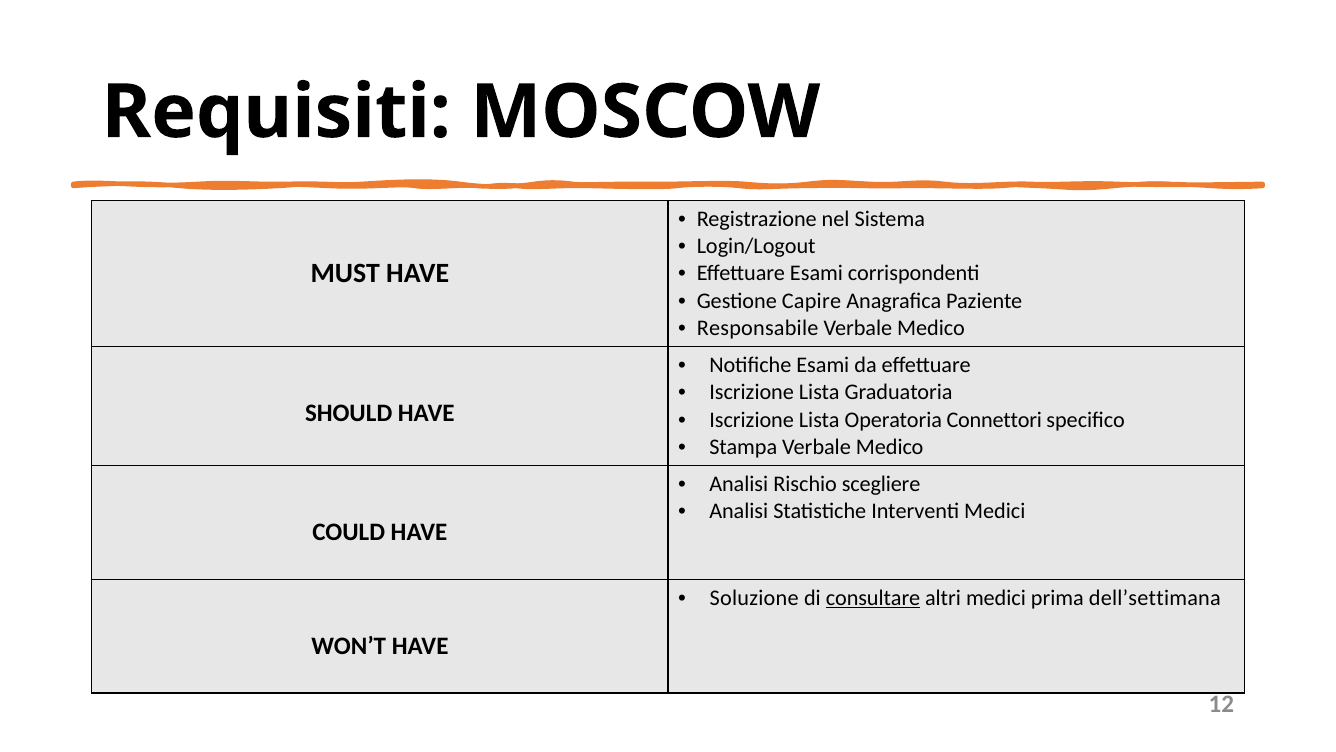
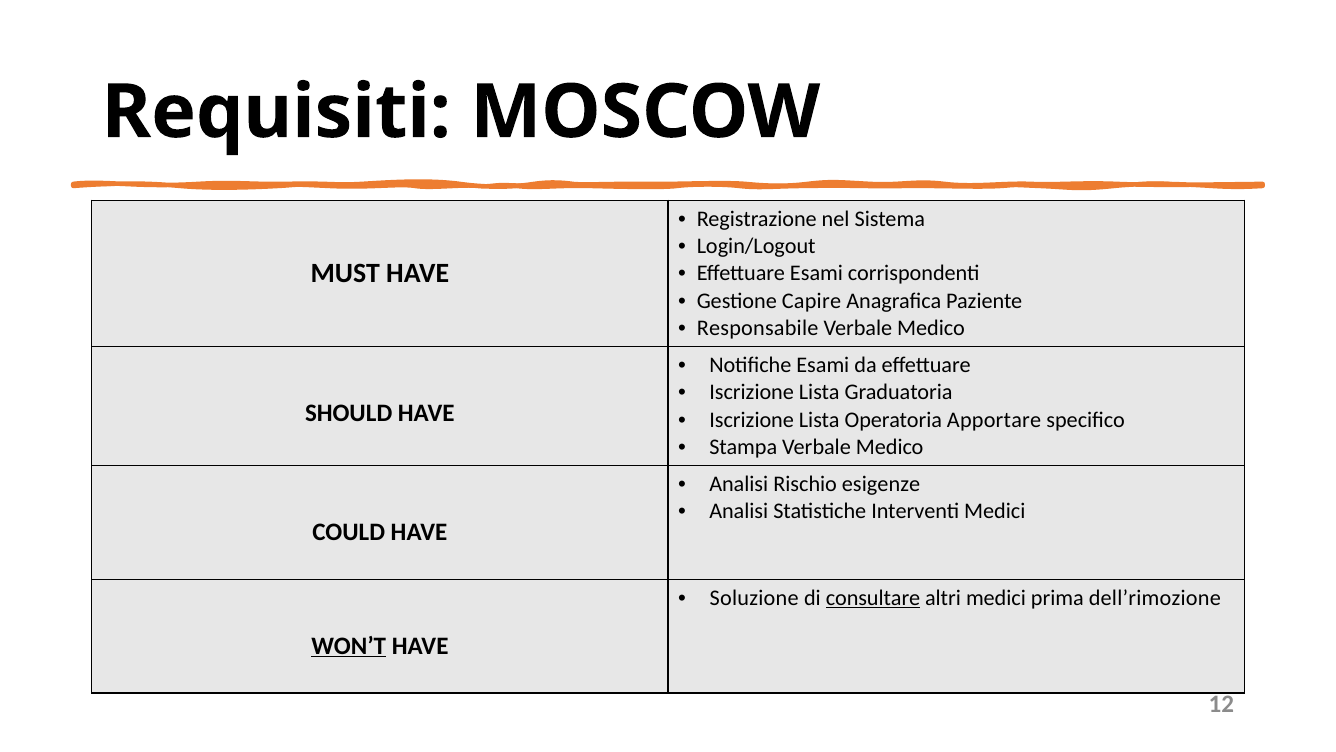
Connettori: Connettori -> Apportare (994, 420)
scegliere: scegliere -> esigenze (881, 484)
dell’settimana: dell’settimana -> dell’rimozione (1155, 598)
WON’T underline: none -> present (349, 645)
